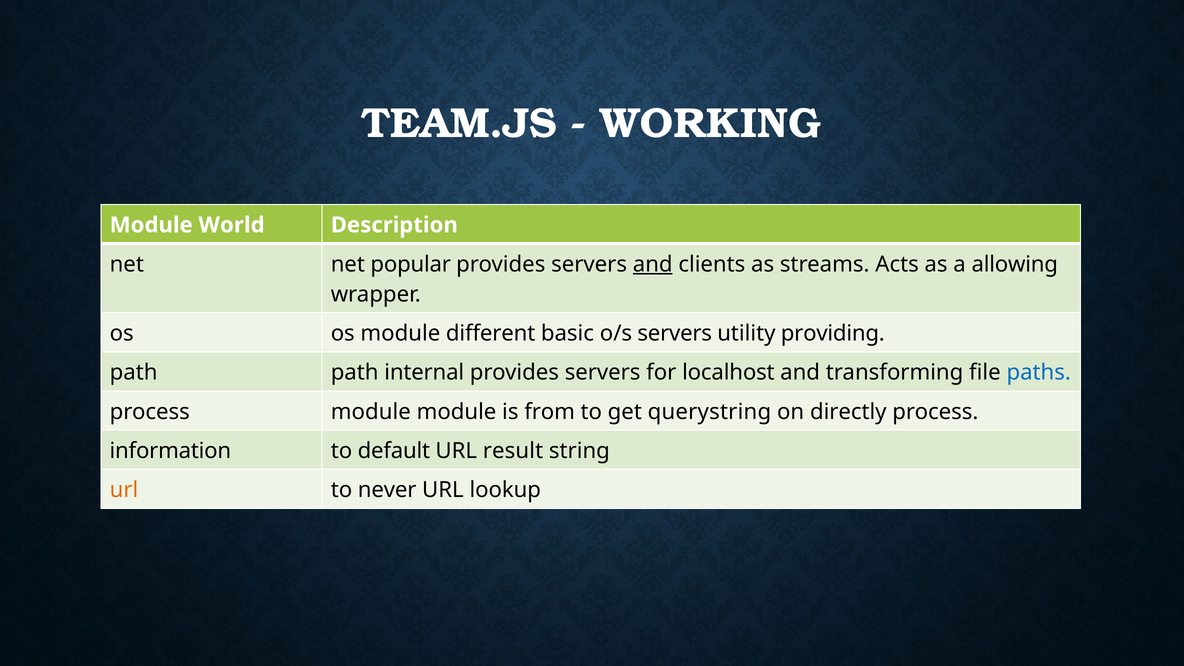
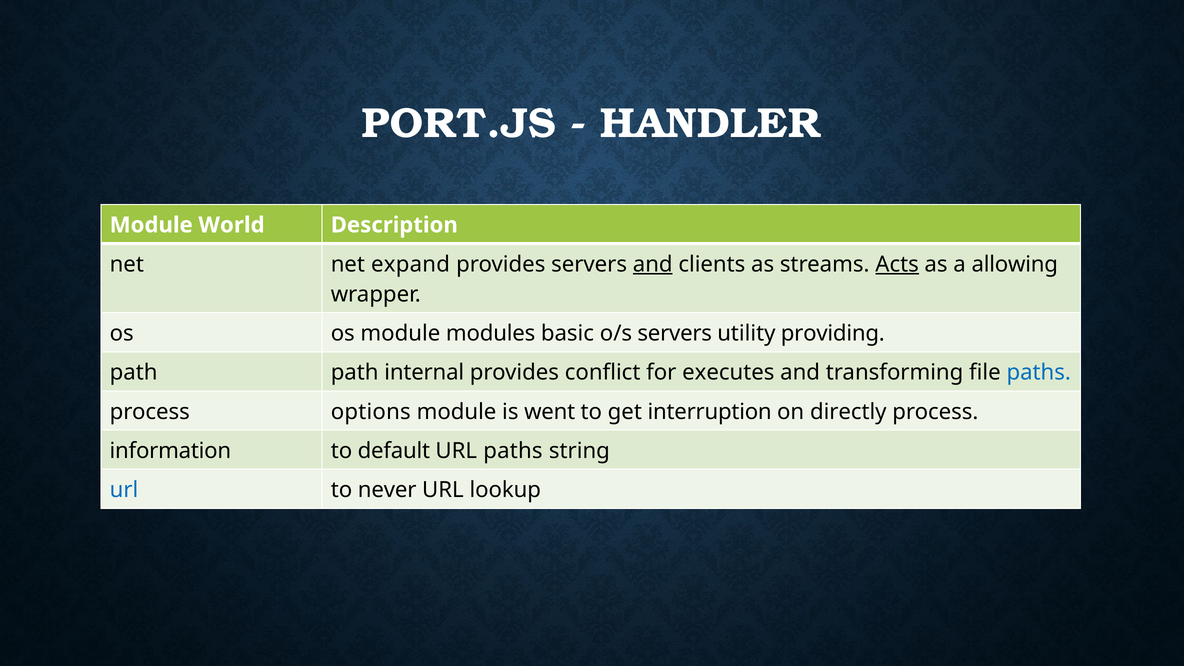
TEAM.JS: TEAM.JS -> PORT.JS (459, 123)
WORKING: WORKING -> HANDLER (710, 123)
popular: popular -> expand (411, 264)
Acts underline: none -> present (897, 264)
different: different -> modules (491, 334)
servers: servers -> conflict (603, 373)
localhost: localhost -> executes (728, 373)
process module: module -> options (371, 412)
from: from -> went (550, 412)
querystring: querystring -> interruption (710, 412)
URL result: result -> paths (513, 451)
url colour: orange -> blue (124, 490)
